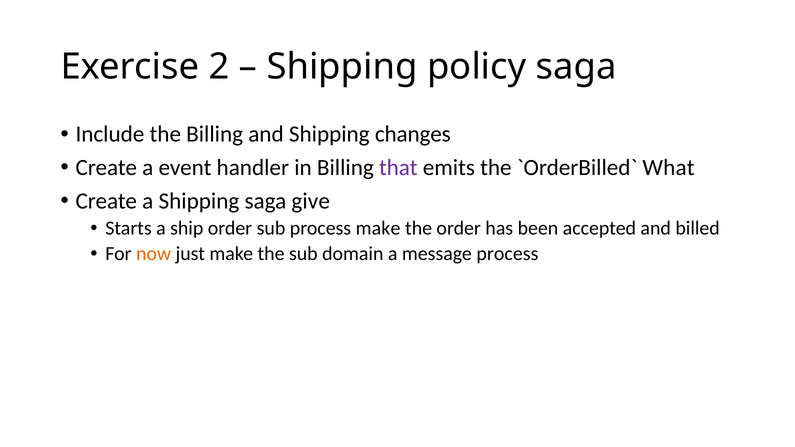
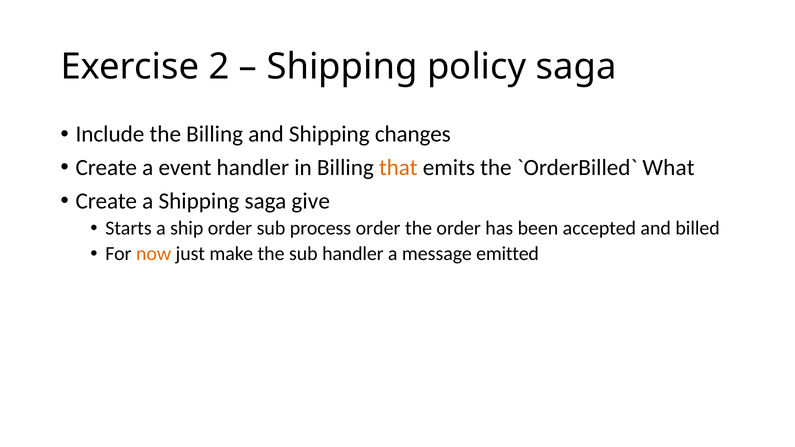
that colour: purple -> orange (398, 168)
process make: make -> order (378, 228)
sub domain: domain -> handler (353, 254)
message process: process -> emitted (508, 254)
